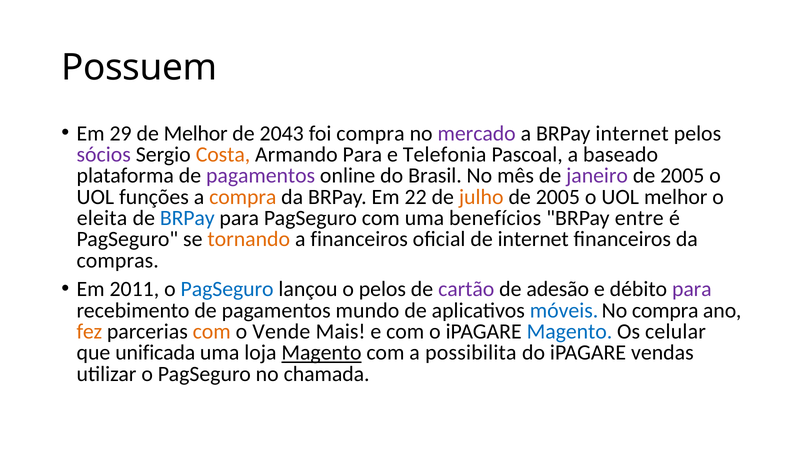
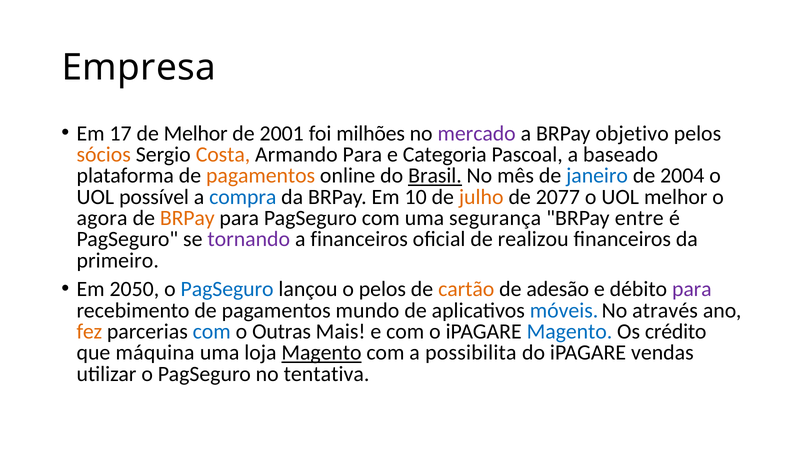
Possuem: Possuem -> Empresa (139, 68)
29: 29 -> 17 (121, 133)
2043: 2043 -> 2001 (282, 133)
foi compra: compra -> milhões (371, 133)
BRPay internet: internet -> objetivo (632, 133)
sócios colour: purple -> orange (104, 155)
Telefonia: Telefonia -> Categoria (445, 155)
pagamentos colour: purple -> orange (261, 176)
Brasil underline: none -> present (435, 176)
janeiro colour: purple -> blue (597, 176)
2005: 2005 -> 2004 (682, 176)
funções: funções -> possível (154, 197)
compra colour: orange -> blue (243, 197)
22: 22 -> 10 (416, 197)
2005: 2005 -> 2077 (558, 197)
eleita: eleita -> agora (102, 218)
BRPay colour: blue -> orange (187, 218)
benefícios: benefícios -> segurança (495, 218)
tornando colour: orange -> purple (249, 239)
de internet: internet -> realizou (533, 239)
compras: compras -> primeiro (118, 261)
2011: 2011 -> 2050 (134, 289)
cartão colour: purple -> orange (466, 289)
No compra: compra -> através (665, 311)
com colour: orange -> blue (212, 332)
Vende: Vende -> Outras (282, 332)
celular: celular -> crédito (676, 332)
unificada: unificada -> máquina (155, 353)
chamada: chamada -> tentativa (327, 374)
